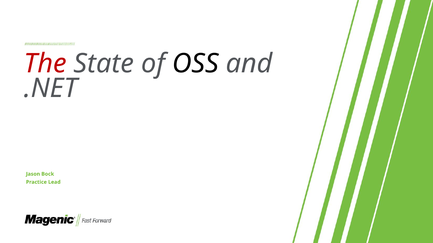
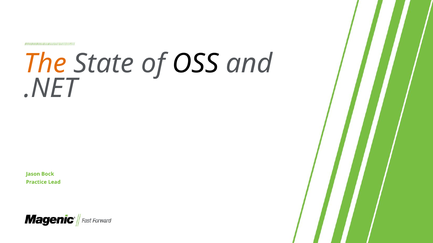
The colour: red -> orange (45, 64)
